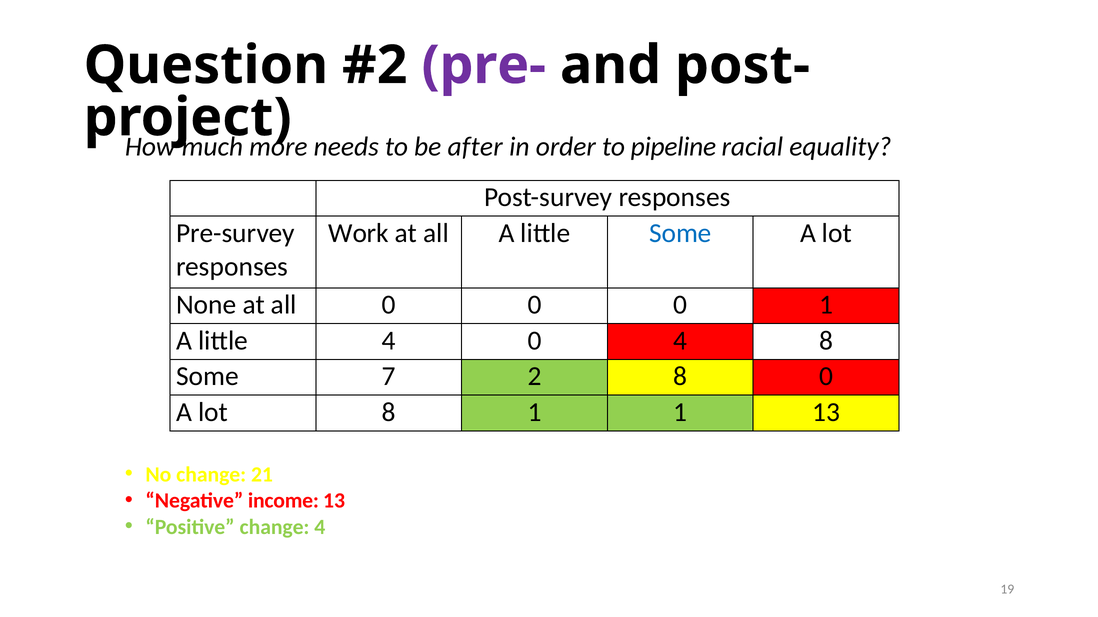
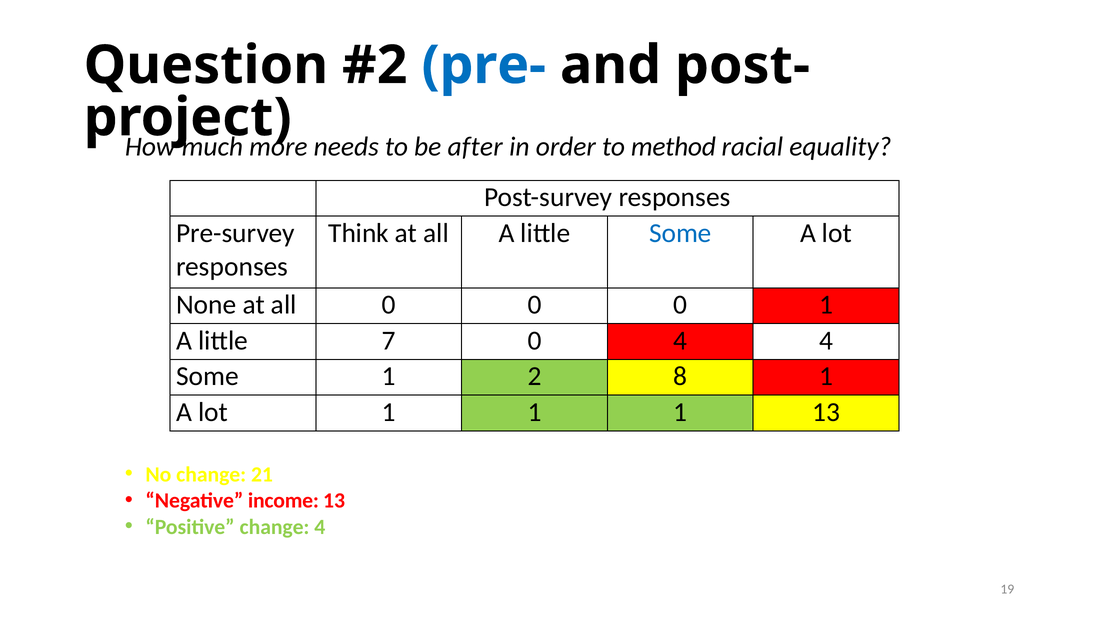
pre- colour: purple -> blue (484, 65)
pipeline: pipeline -> method (673, 147)
Work: Work -> Think (359, 233)
little 4: 4 -> 7 (389, 341)
4 8: 8 -> 4 (826, 341)
Some 7: 7 -> 1 (389, 377)
8 0: 0 -> 1 (826, 377)
lot 8: 8 -> 1 (389, 413)
